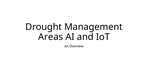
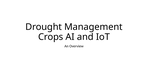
Areas: Areas -> Crops (51, 37)
